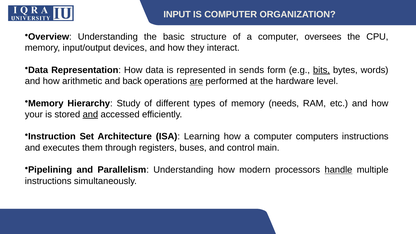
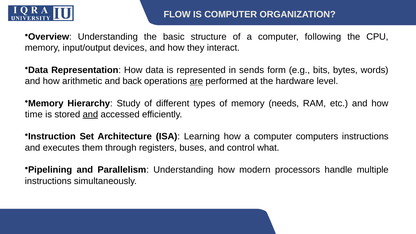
INPUT: INPUT -> FLOW (177, 14)
oversees: oversees -> following (323, 37)
bits underline: present -> none (321, 70)
your: your -> time (34, 114)
main: main -> what (268, 148)
handle underline: present -> none (338, 170)
